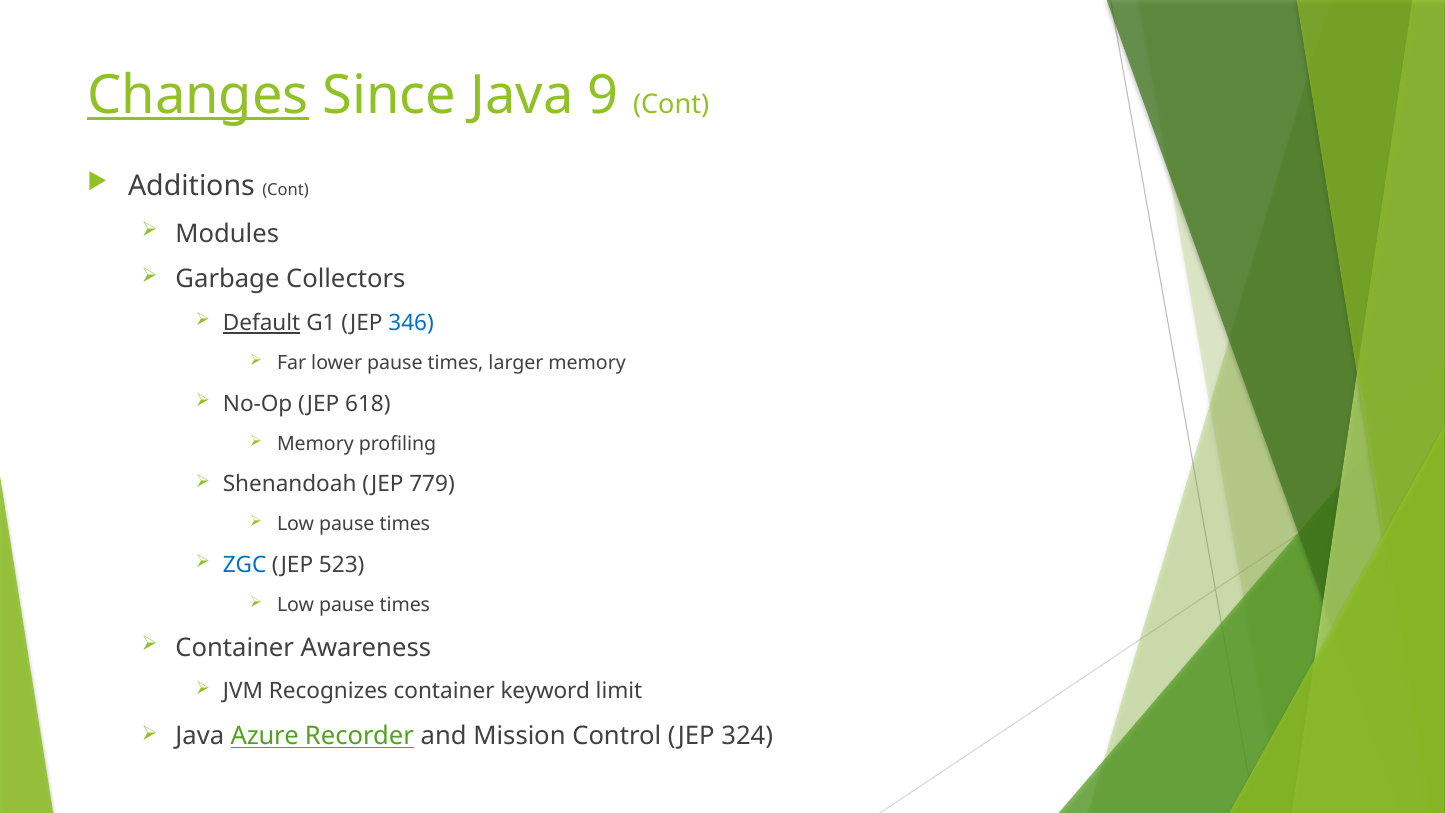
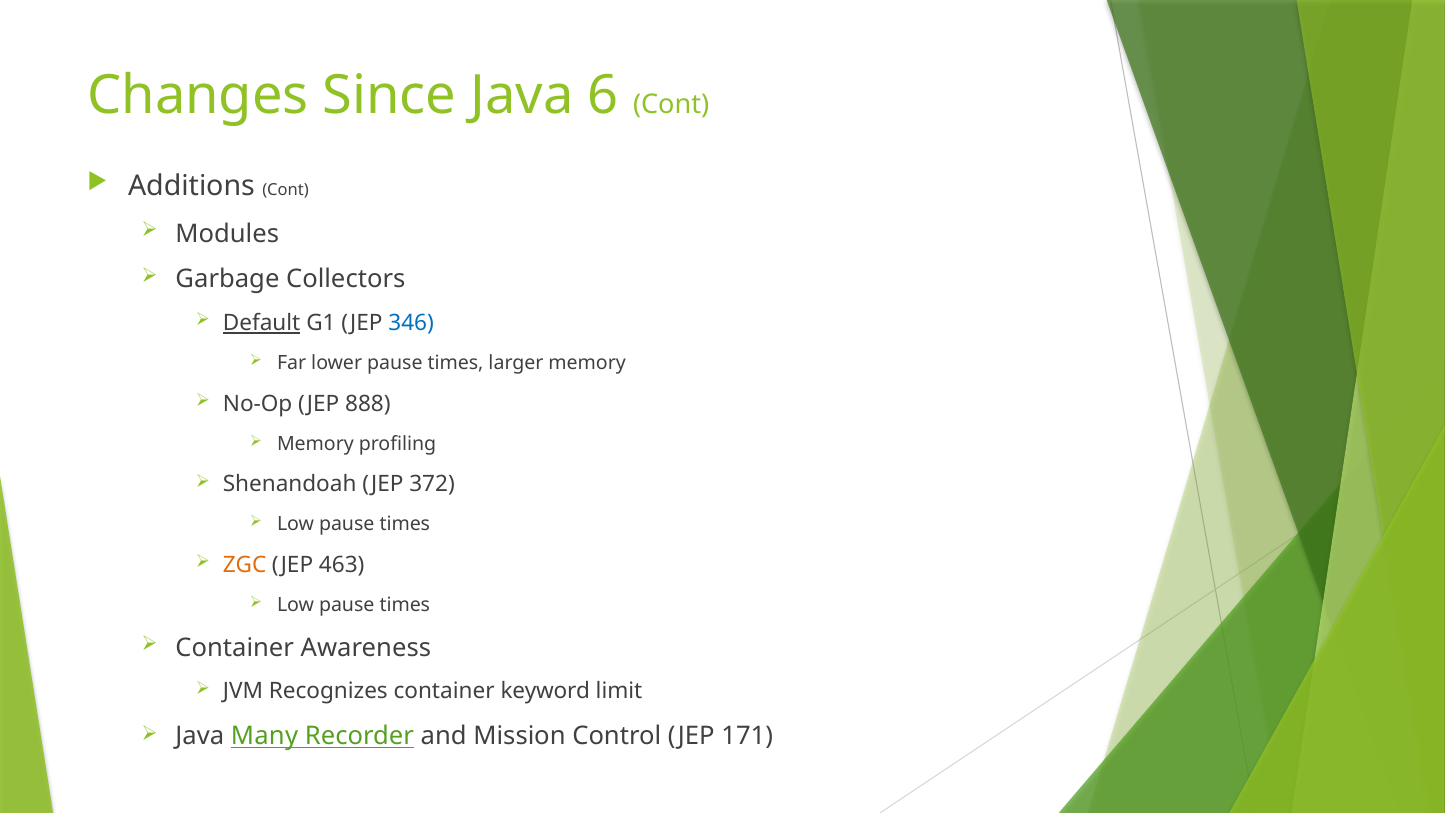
Changes underline: present -> none (198, 95)
9: 9 -> 6 (603, 95)
618: 618 -> 888 (368, 404)
779: 779 -> 372 (432, 484)
ZGC colour: blue -> orange (245, 565)
523: 523 -> 463 (342, 565)
Azure: Azure -> Many (265, 736)
324: 324 -> 171 (747, 736)
